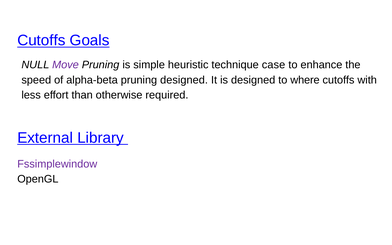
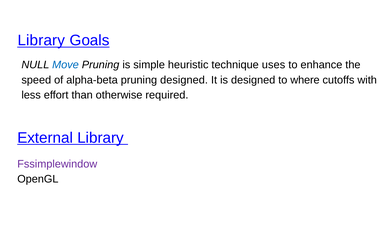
Cutoffs: Cutoffs -> Library (41, 40)
Move colour: purple -> blue (65, 65)
case: case -> uses (274, 65)
